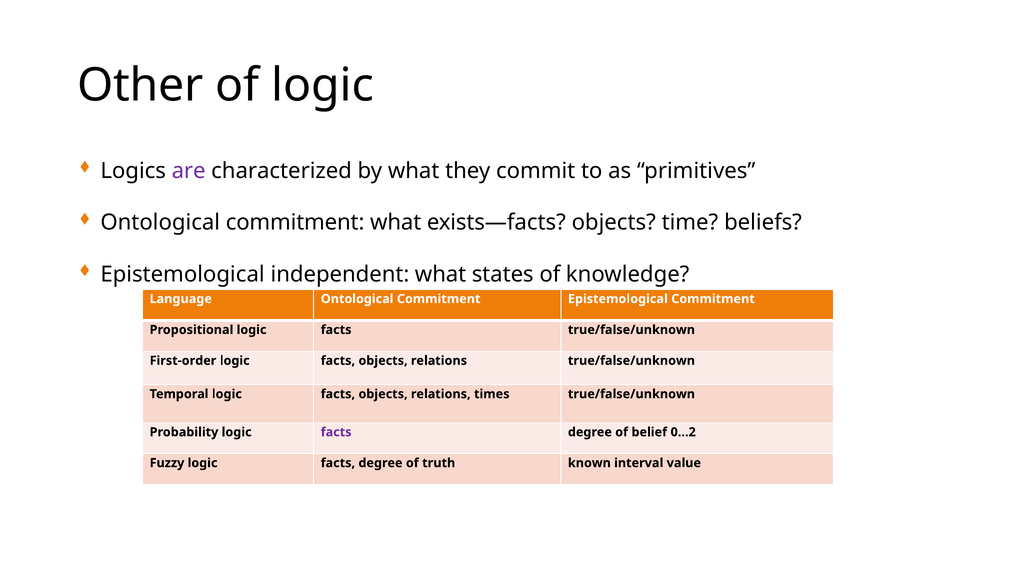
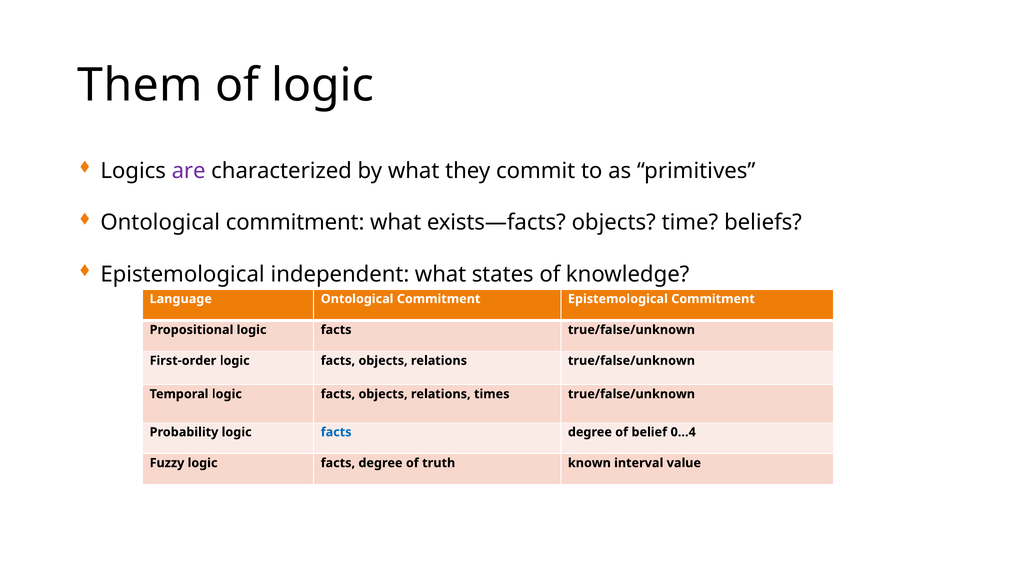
Other: Other -> Them (140, 85)
facts colour: purple -> blue (336, 432)
0…2: 0…2 -> 0…4 (683, 432)
